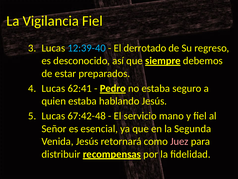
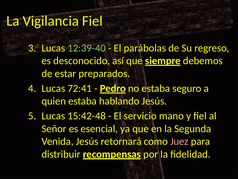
12:39-40 colour: light blue -> light green (87, 48)
derrotado: derrotado -> parábolas (145, 48)
62:41: 62:41 -> 72:41 (80, 88)
67:42-48: 67:42-48 -> 15:42-48 (87, 116)
